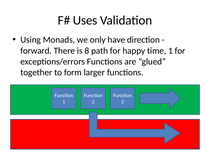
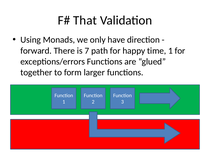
Uses: Uses -> That (85, 20)
8: 8 -> 7 (87, 51)
